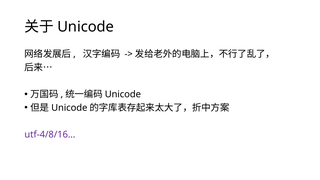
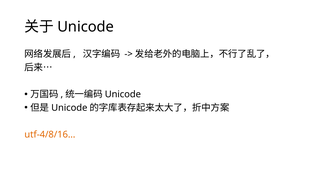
utf-4/8/16… colour: purple -> orange (50, 135)
